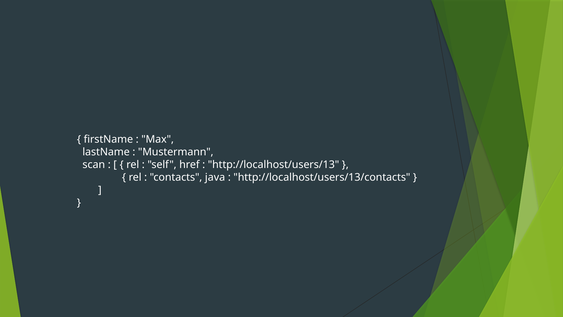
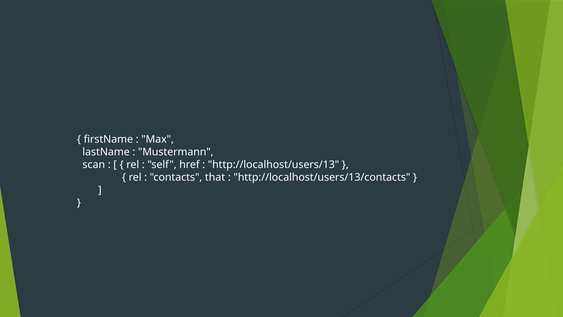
java: java -> that (215, 177)
